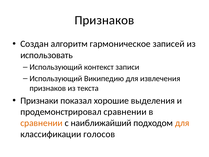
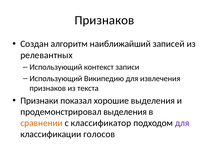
гармоническое: гармоническое -> наиближайший (120, 44)
использовать: использовать -> релевантных (46, 55)
продемонстрировал сравнении: сравнении -> выделения (125, 112)
наиближайший: наиближайший -> классификатор (101, 123)
для colour: orange -> purple (182, 123)
